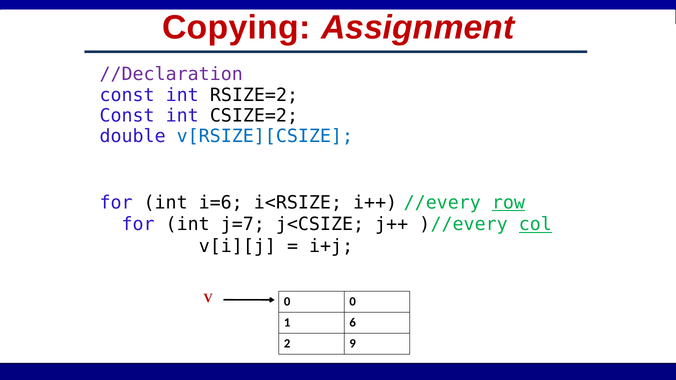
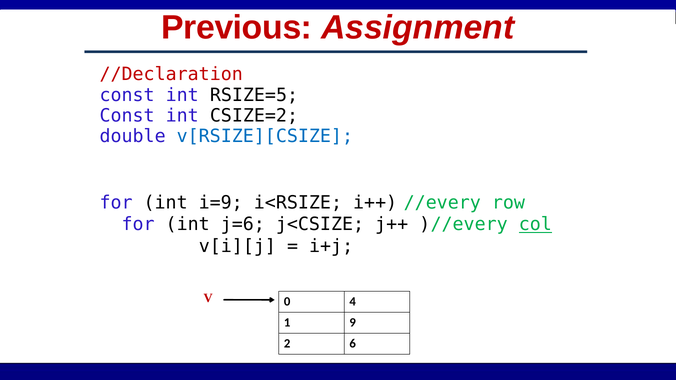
Copying: Copying -> Previous (237, 28)
//Declaration colour: purple -> red (171, 74)
RSIZE=2: RSIZE=2 -> RSIZE=5 (254, 95)
i=6: i=6 -> i=9 (221, 203)
row underline: present -> none (508, 203)
j=7: j=7 -> j=6 (243, 225)
0 0: 0 -> 4 (353, 302)
6: 6 -> 9 (353, 323)
9: 9 -> 6 (353, 344)
